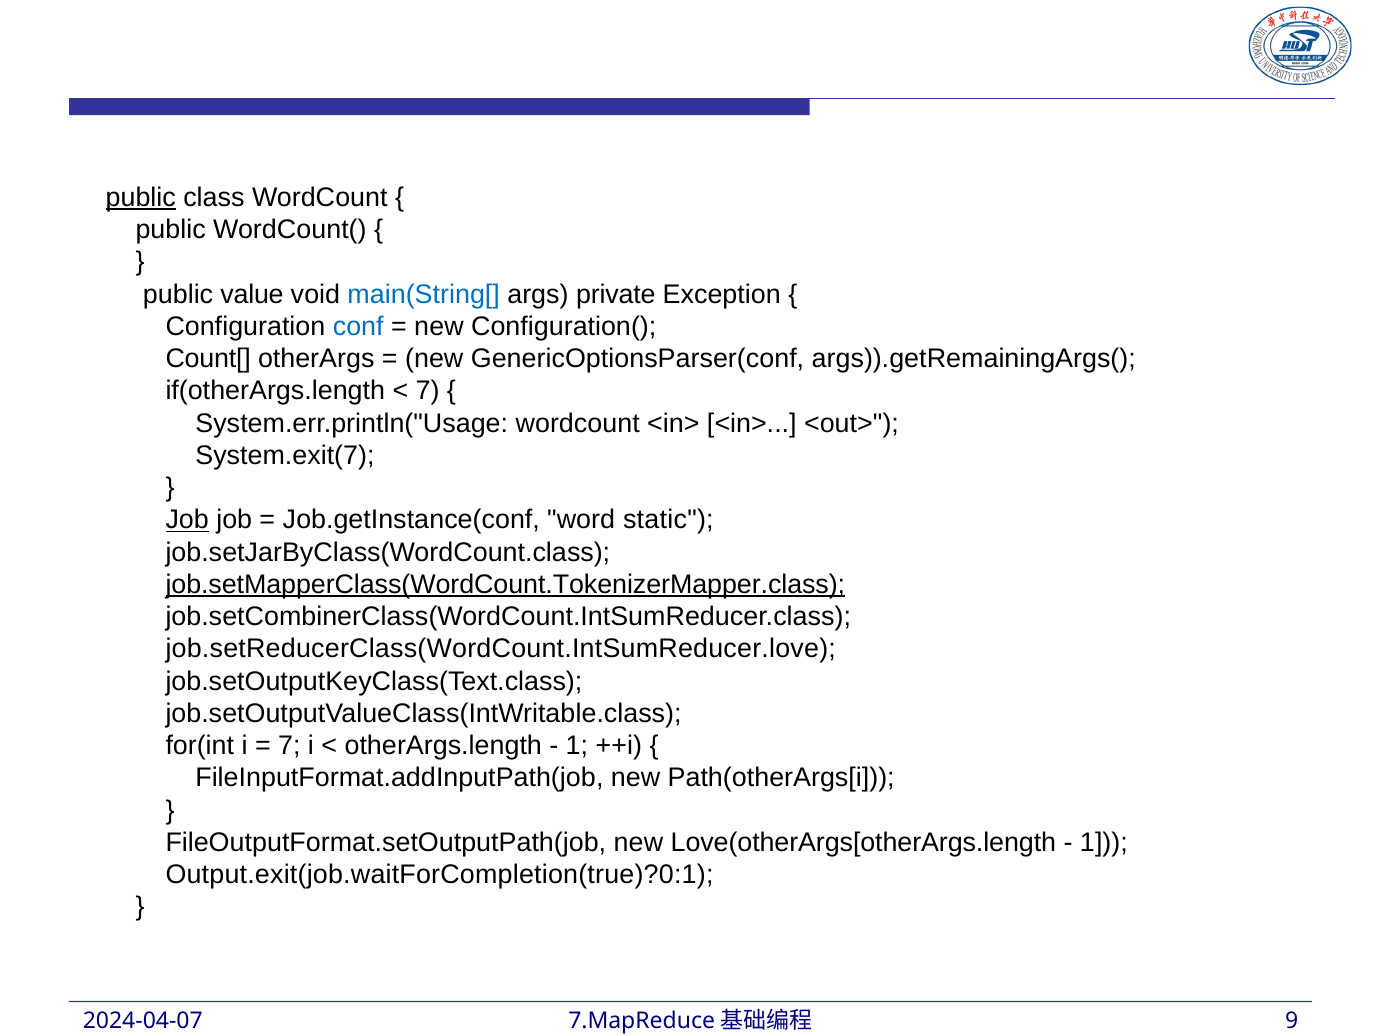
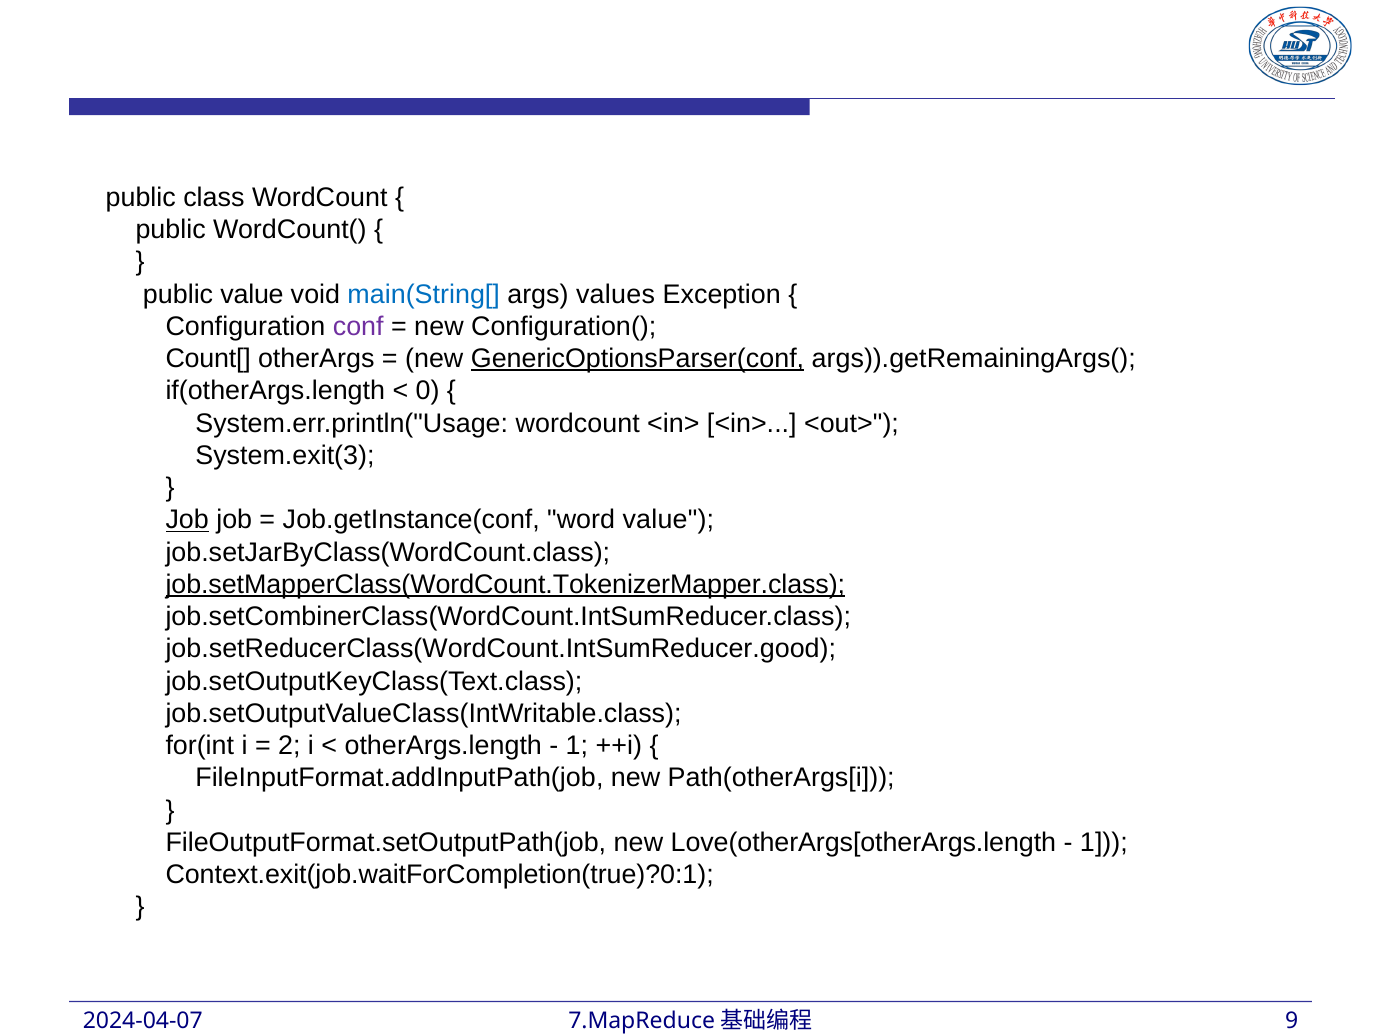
public underline: present -> none (141, 197)
private: private -> values (616, 294)
conf colour: blue -> purple (358, 326)
GenericOptionsParser(conf underline: none -> present (638, 359)
7: 7 -> 0 (428, 391)
System.exit(7: System.exit(7 -> System.exit(3 (285, 455)
word static: static -> value (668, 520)
job.setReducerClass(WordCount.IntSumReducer.love: job.setReducerClass(WordCount.IntSumReducer.love -> job.setReducerClass(WordCount.IntSumReducer.good (501, 649)
7: 7 -> 2 (289, 746)
Output.exit(job.waitForCompletion(true)?0:1: Output.exit(job.waitForCompletion(true)?0:1 -> Context.exit(job.waitForCompletion(true)?0:1 (440, 874)
